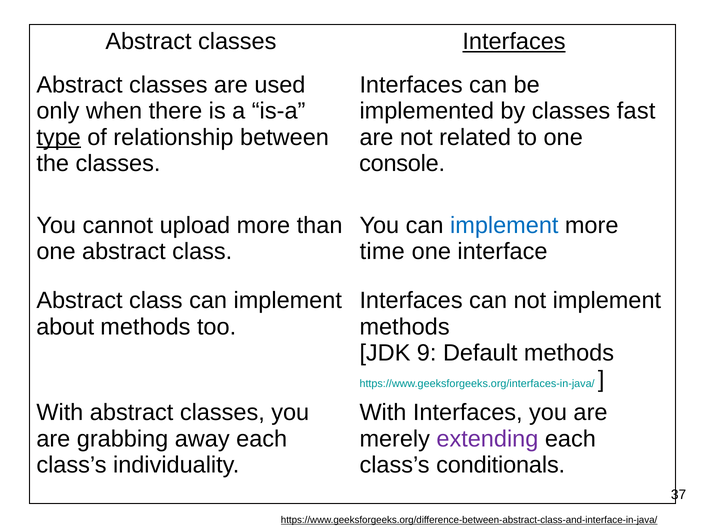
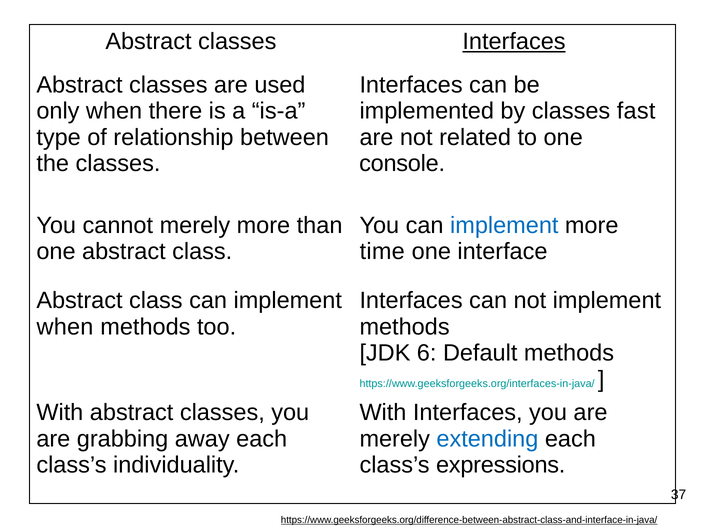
type underline: present -> none (59, 137)
cannot upload: upload -> merely (195, 225)
about: about -> when (65, 327)
9: 9 -> 6 (427, 353)
extending colour: purple -> blue (487, 439)
conditionals: conditionals -> expressions (501, 465)
